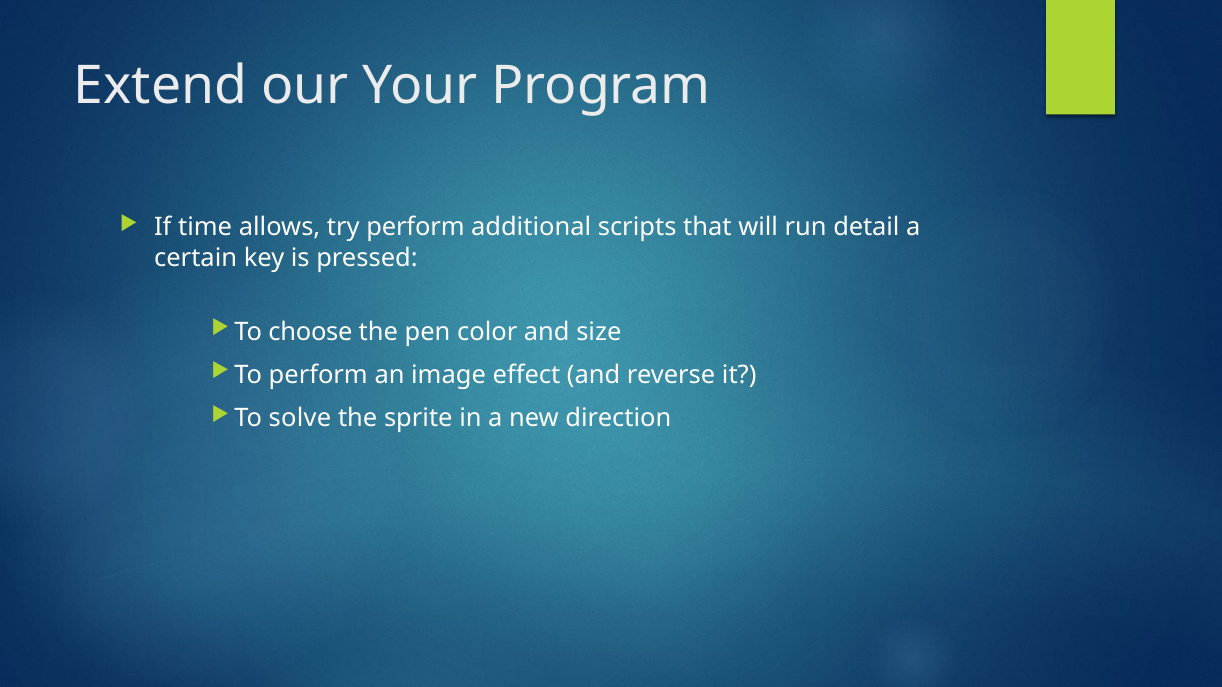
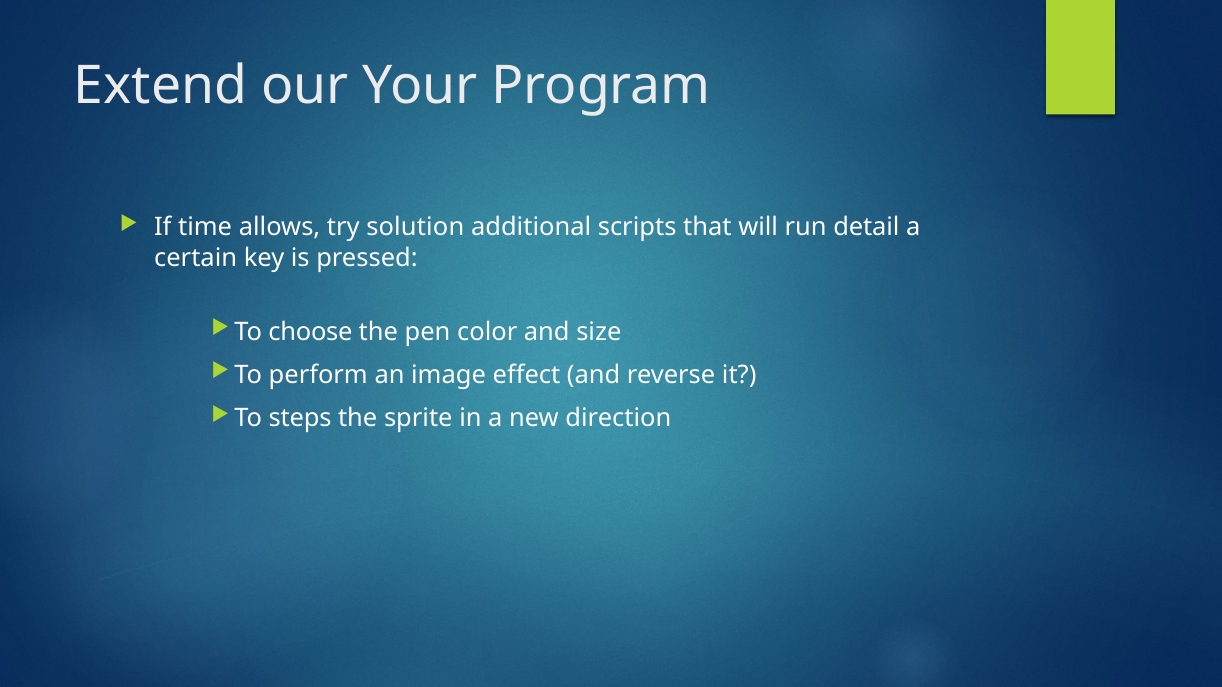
try perform: perform -> solution (415, 227)
solve: solve -> steps (300, 418)
